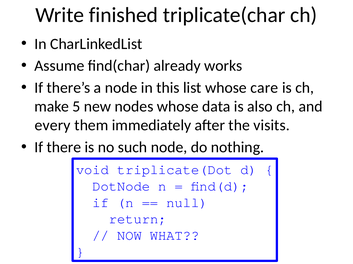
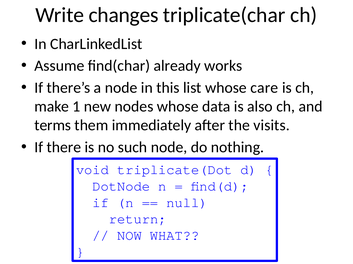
finished: finished -> changes (124, 15)
5: 5 -> 1 (76, 107)
every: every -> terms (53, 126)
